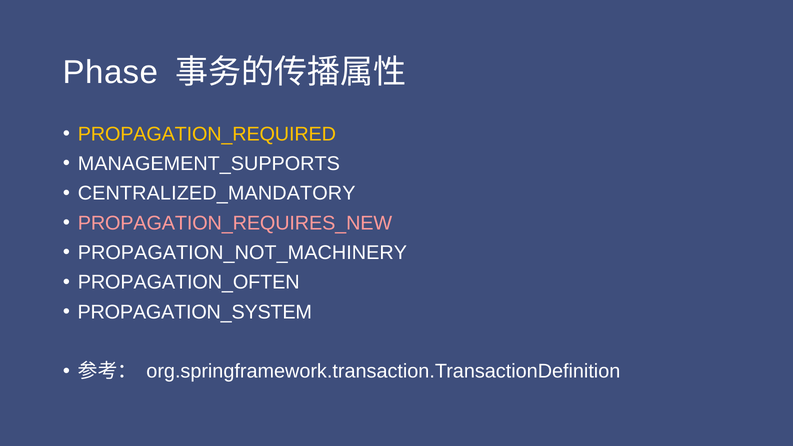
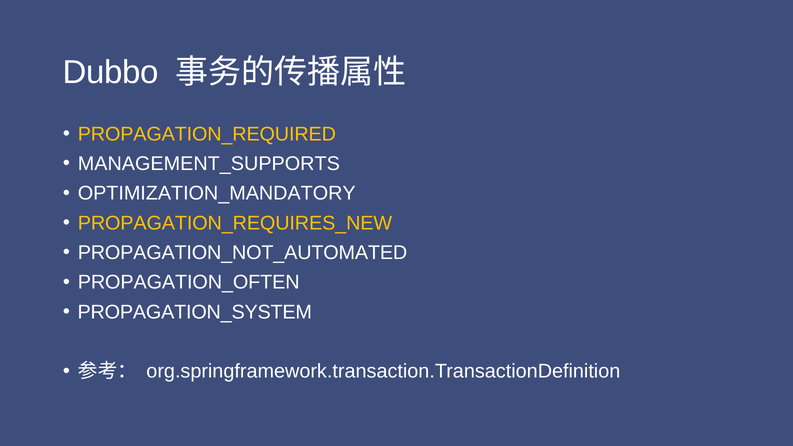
Phase: Phase -> Dubbo (111, 72)
CENTRALIZED_MANDATORY: CENTRALIZED_MANDATORY -> OPTIMIZATION_MANDATORY (217, 193)
PROPAGATION_REQUIRES_NEW colour: pink -> yellow (235, 223)
PROPAGATION_NOT_MACHINERY: PROPAGATION_NOT_MACHINERY -> PROPAGATION_NOT_AUTOMATED (243, 253)
